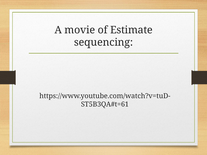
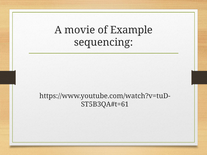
Estimate: Estimate -> Example (131, 30)
